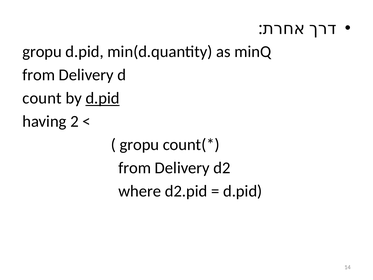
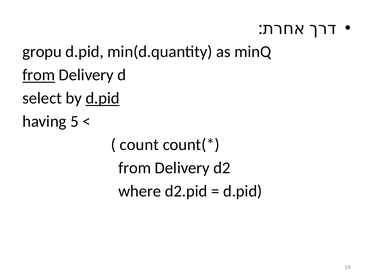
from underline: none -> present (39, 75)
count: count -> select (42, 98)
2: 2 -> 5 (74, 121)
gropu: gropu -> count (139, 145)
